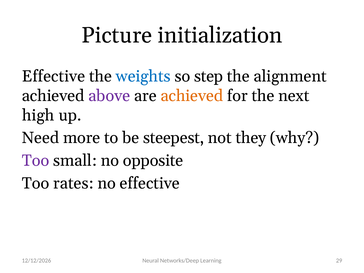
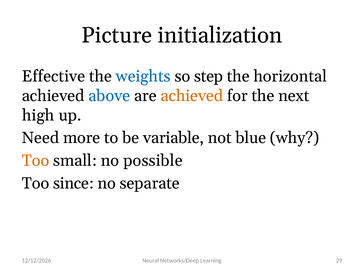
alignment: alignment -> horizontal (290, 76)
above colour: purple -> blue (109, 96)
steepest: steepest -> variable (174, 138)
they: they -> blue (251, 138)
Too colour: purple -> orange (36, 161)
opposite: opposite -> possible (153, 161)
rates: rates -> since (73, 183)
no effective: effective -> separate (150, 183)
